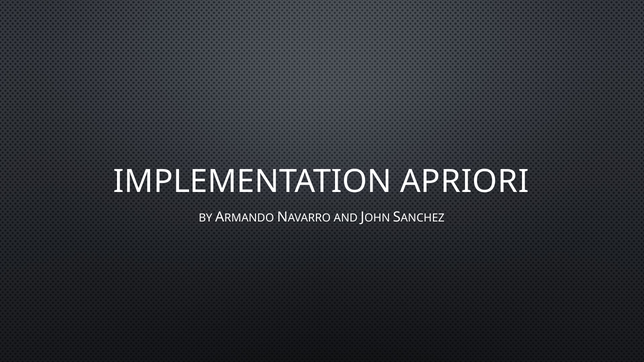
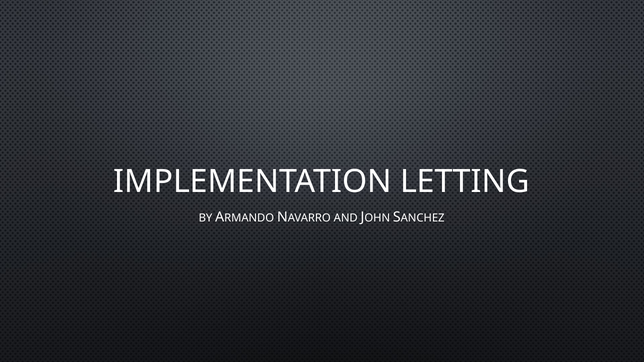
APRIORI: APRIORI -> LETTING (465, 182)
